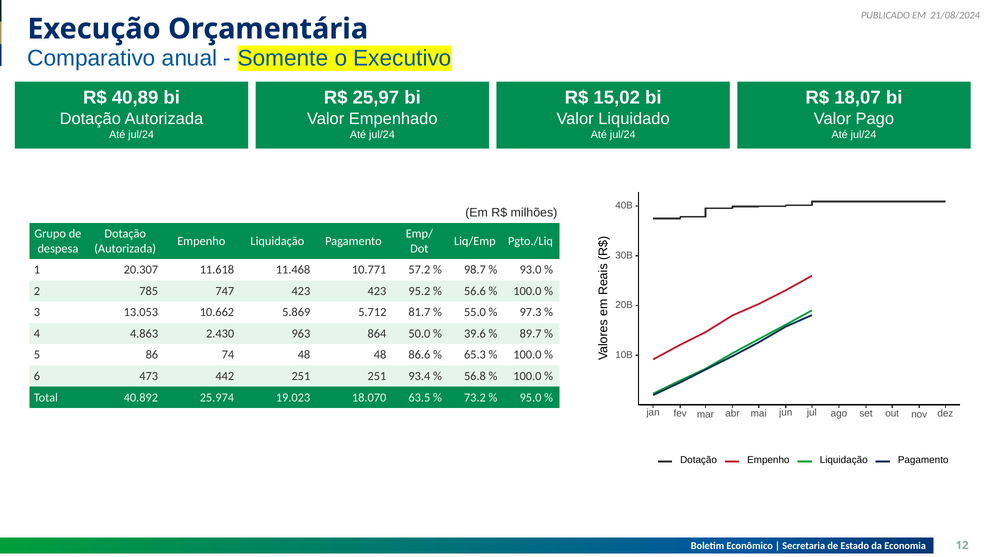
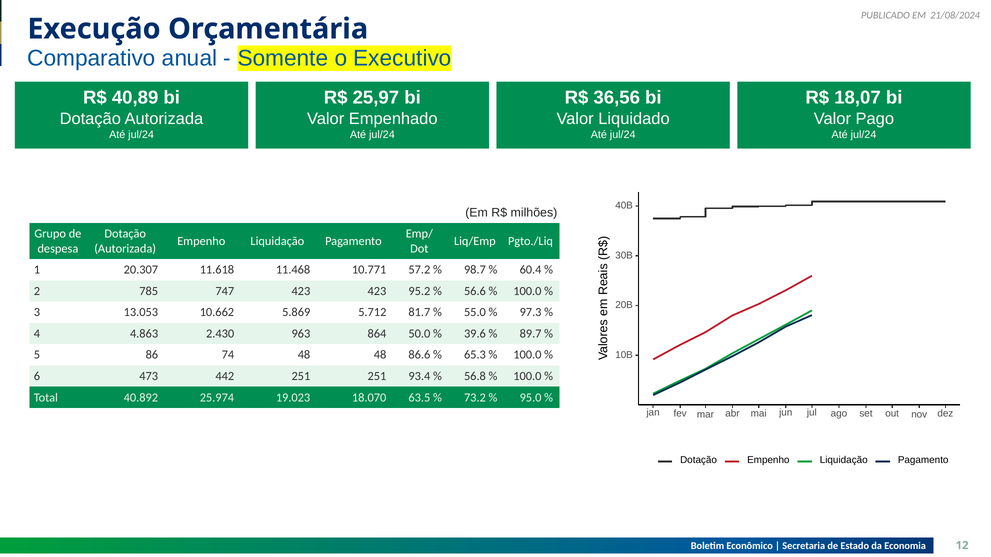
15,02: 15,02 -> 36,56 (617, 98)
93.0: 93.0 -> 60.4 (531, 270)
